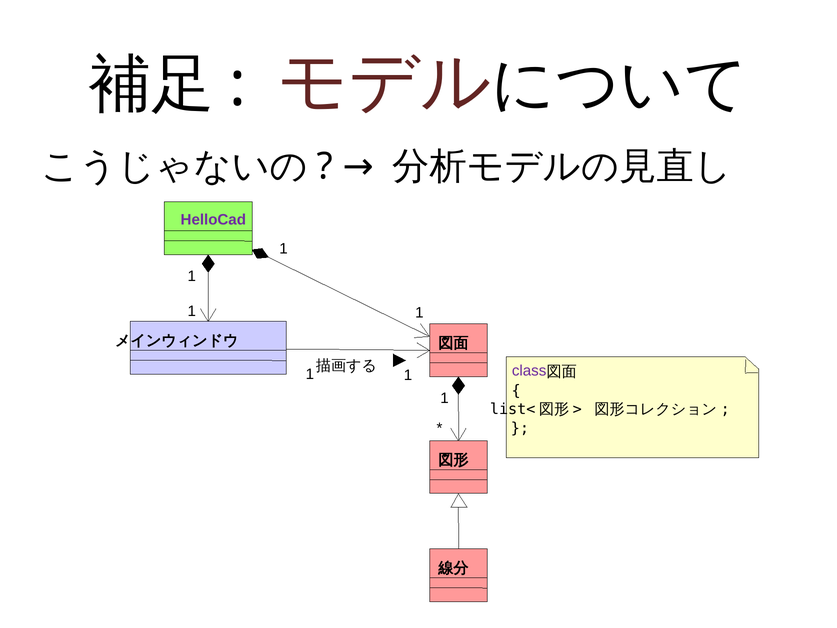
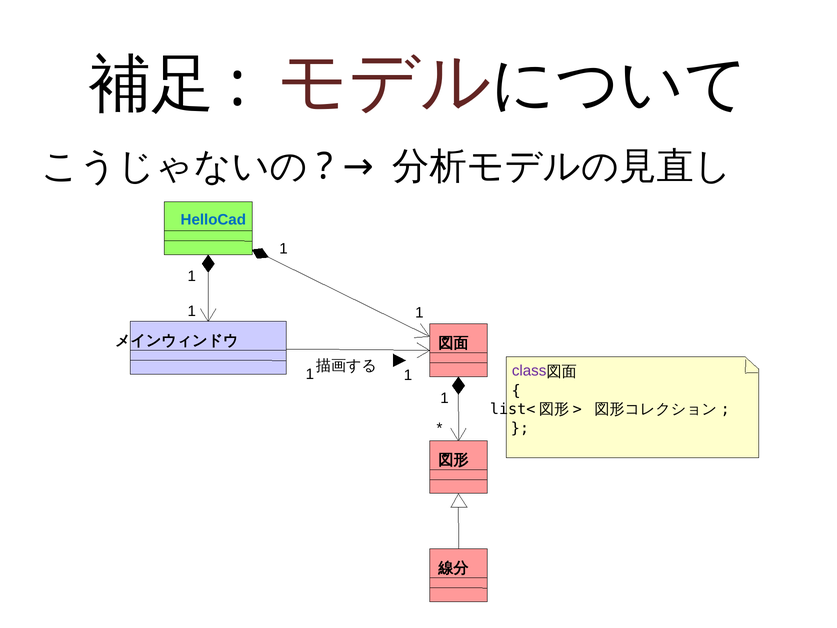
HelloCad colour: purple -> blue (213, 220)
